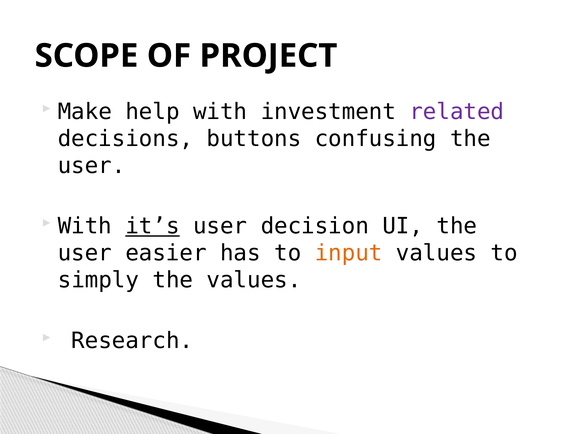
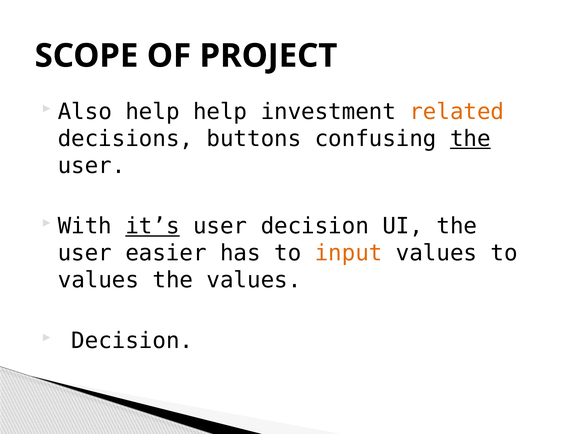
Make: Make -> Also (85, 112)
help with: with -> help (220, 112)
related colour: purple -> orange (457, 112)
the underline: none -> present (470, 139)
simply: simply -> values (98, 280)
Research: Research -> Decision (132, 341)
